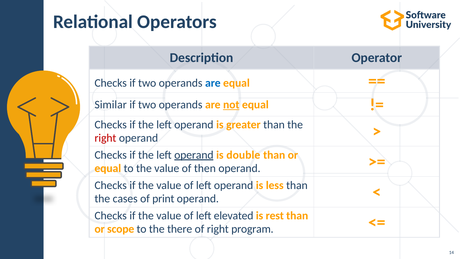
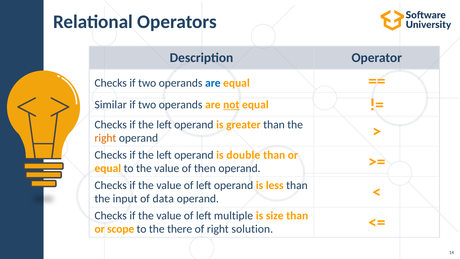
right colour: red -> orange (105, 138)
operand underline: present -> none (194, 155)
cases: cases -> input (125, 198)
print: print -> data (163, 198)
elevated: elevated -> multiple (234, 216)
rest: rest -> size (275, 216)
program: program -> solution (252, 229)
